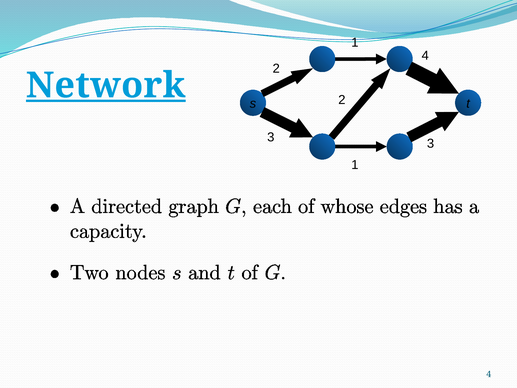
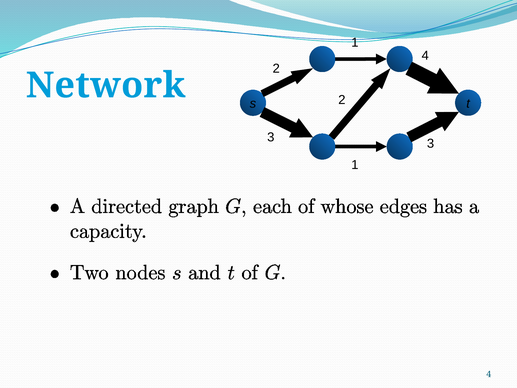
Network underline: present -> none (106, 85)
